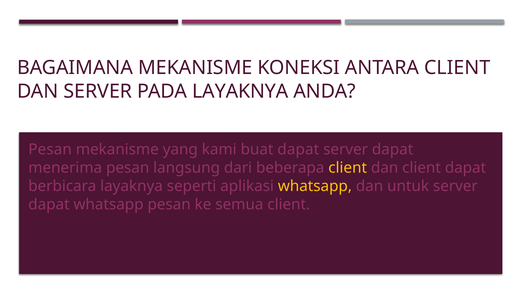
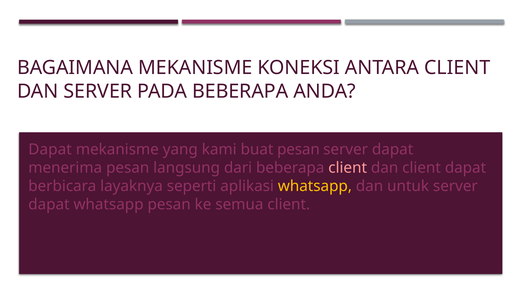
PADA LAYAKNYA: LAYAKNYA -> BEBERAPA (240, 91)
Pesan: Pesan -> Dapat (50, 150)
buat dapat: dapat -> pesan (298, 150)
client colour: yellow -> pink (348, 168)
